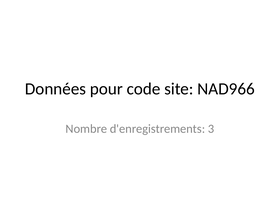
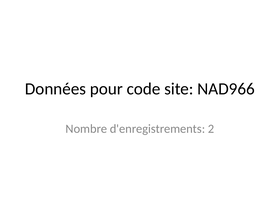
3: 3 -> 2 (211, 129)
